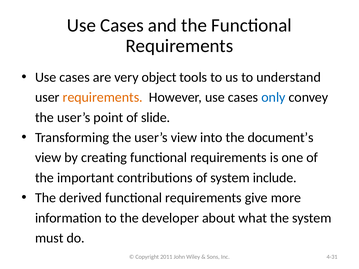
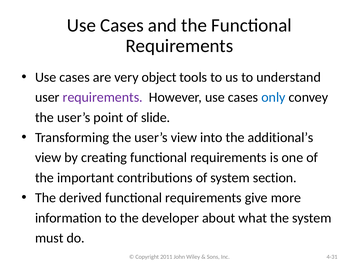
requirements colour: orange -> purple (103, 97)
document’s: document’s -> additional’s (281, 138)
include: include -> section (275, 178)
